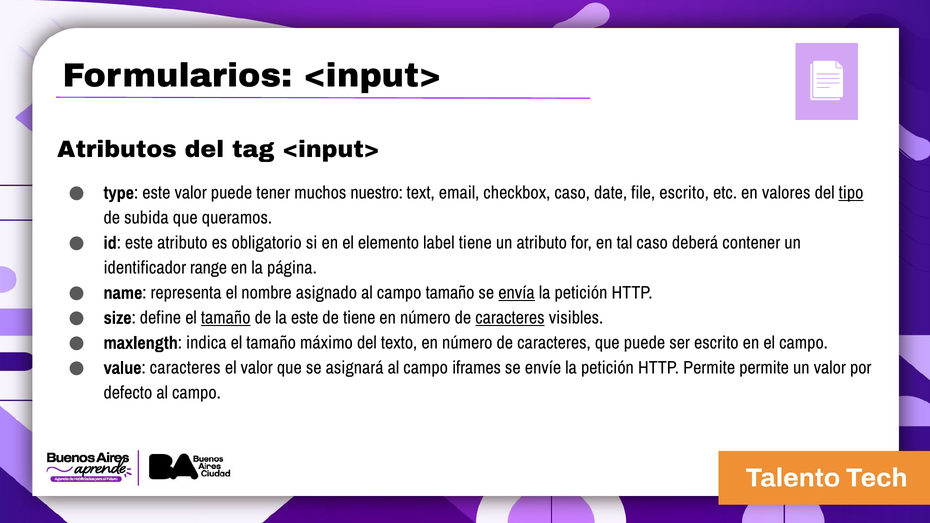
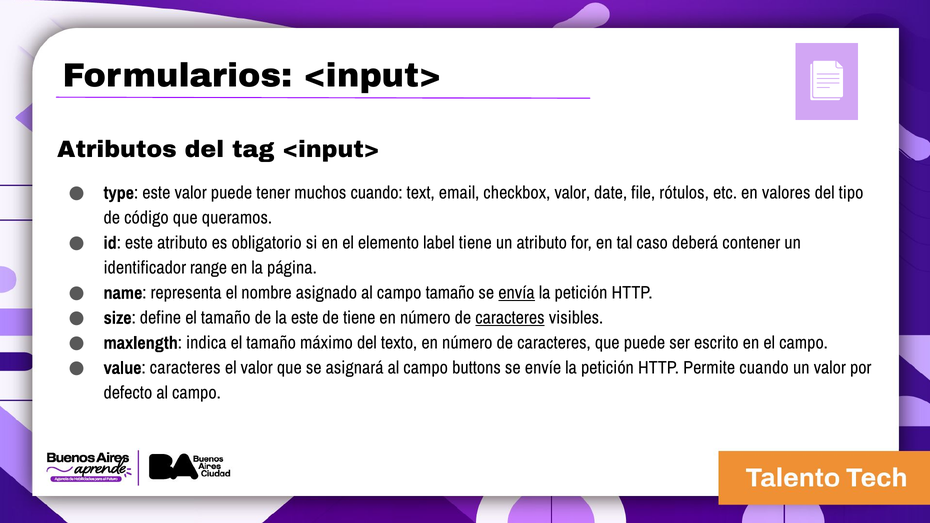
muchos nuestro: nuestro -> cuando (377, 193)
checkbox caso: caso -> valor (572, 193)
file escrito: escrito -> rótulos (684, 193)
tipo underline: present -> none (851, 193)
subida: subida -> código (146, 218)
tamaño underline: present -> none (226, 318)
iframes: iframes -> buttons (476, 368)
Permite permite: permite -> cuando (764, 368)
